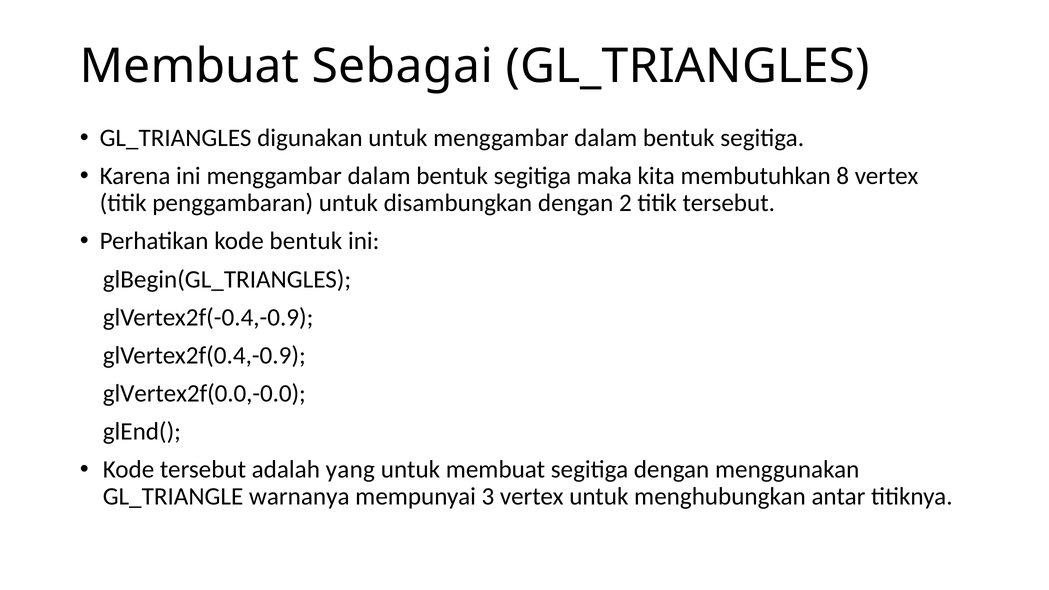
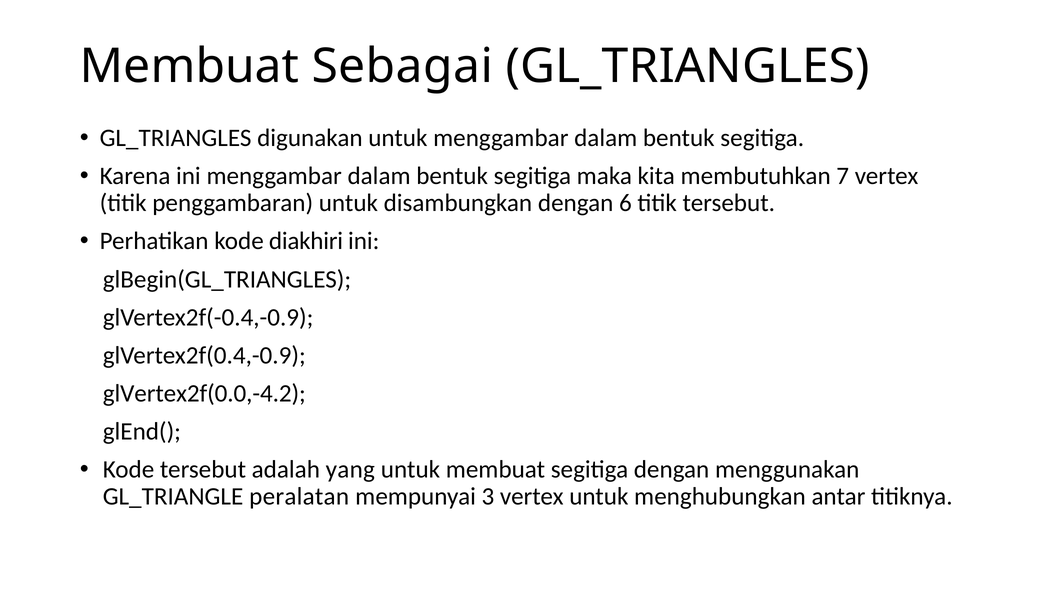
8: 8 -> 7 (843, 176)
2: 2 -> 6 (625, 203)
kode bentuk: bentuk -> diakhiri (306, 241)
glVertex2f(0.0,-0.0: glVertex2f(0.0,-0.0 -> glVertex2f(0.0,-4.2 (204, 393)
warnanya: warnanya -> peralatan (299, 497)
